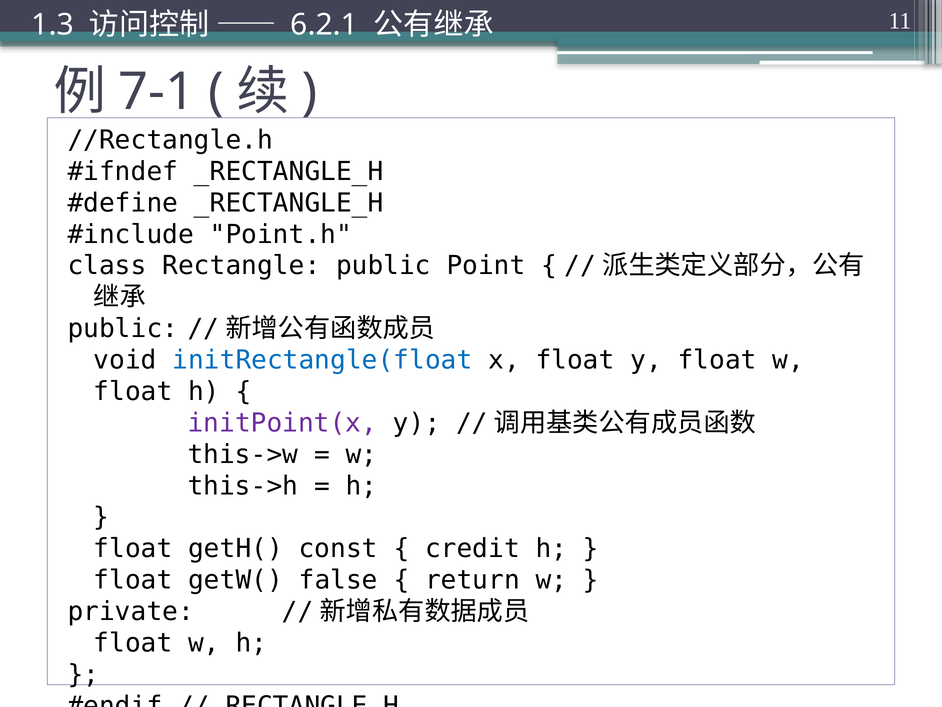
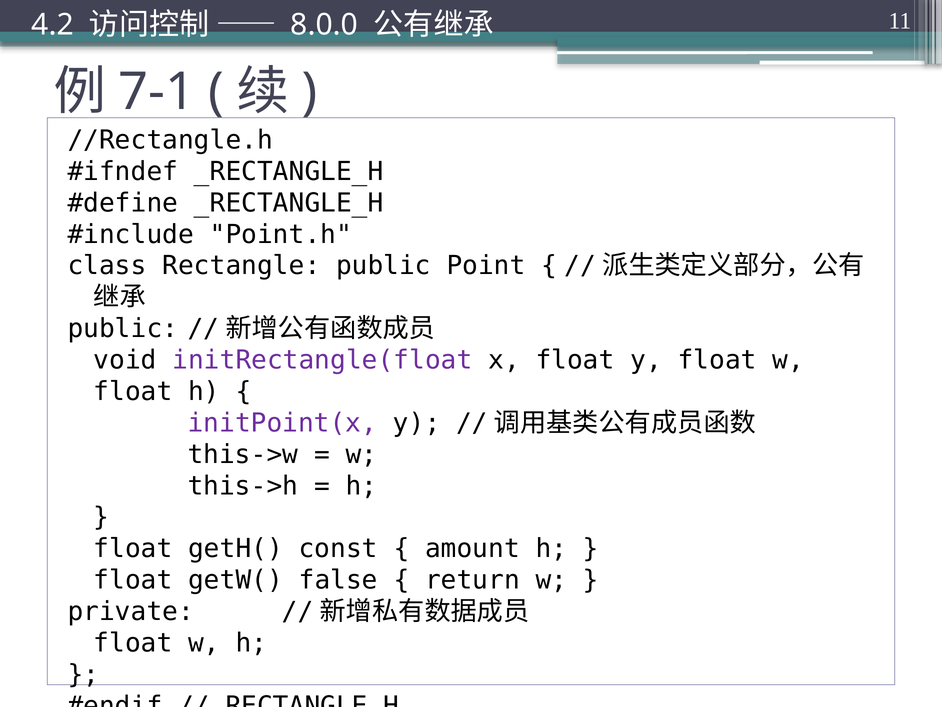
1.3: 1.3 -> 4.2 (53, 25)
6.2.1: 6.2.1 -> 8.0.0 (324, 25)
initRectangle(float colour: blue -> purple (322, 360)
credit: credit -> amount (472, 548)
